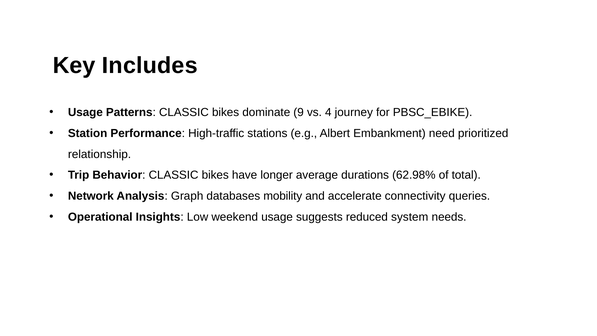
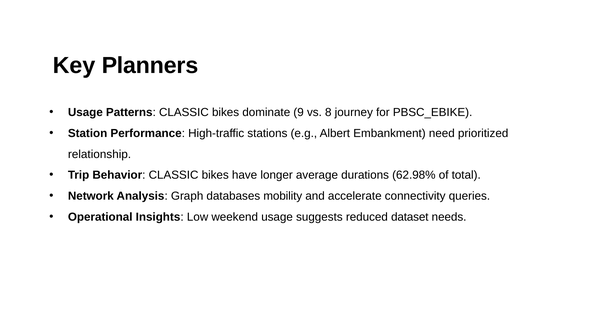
Includes: Includes -> Planners (150, 65)
4: 4 -> 8 (328, 112)
system: system -> dataset (410, 217)
